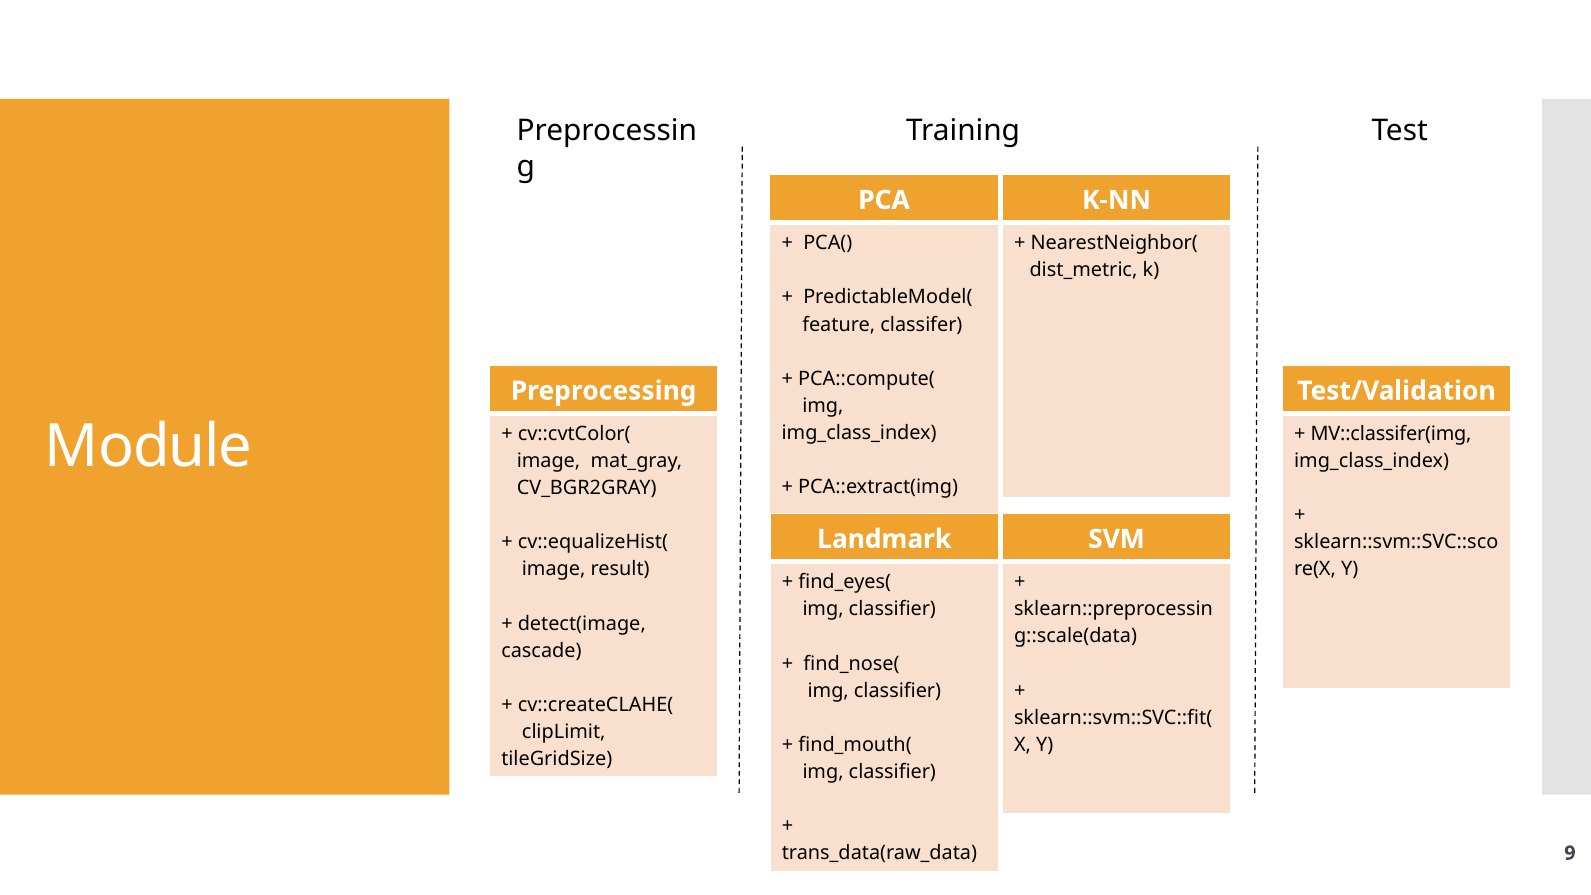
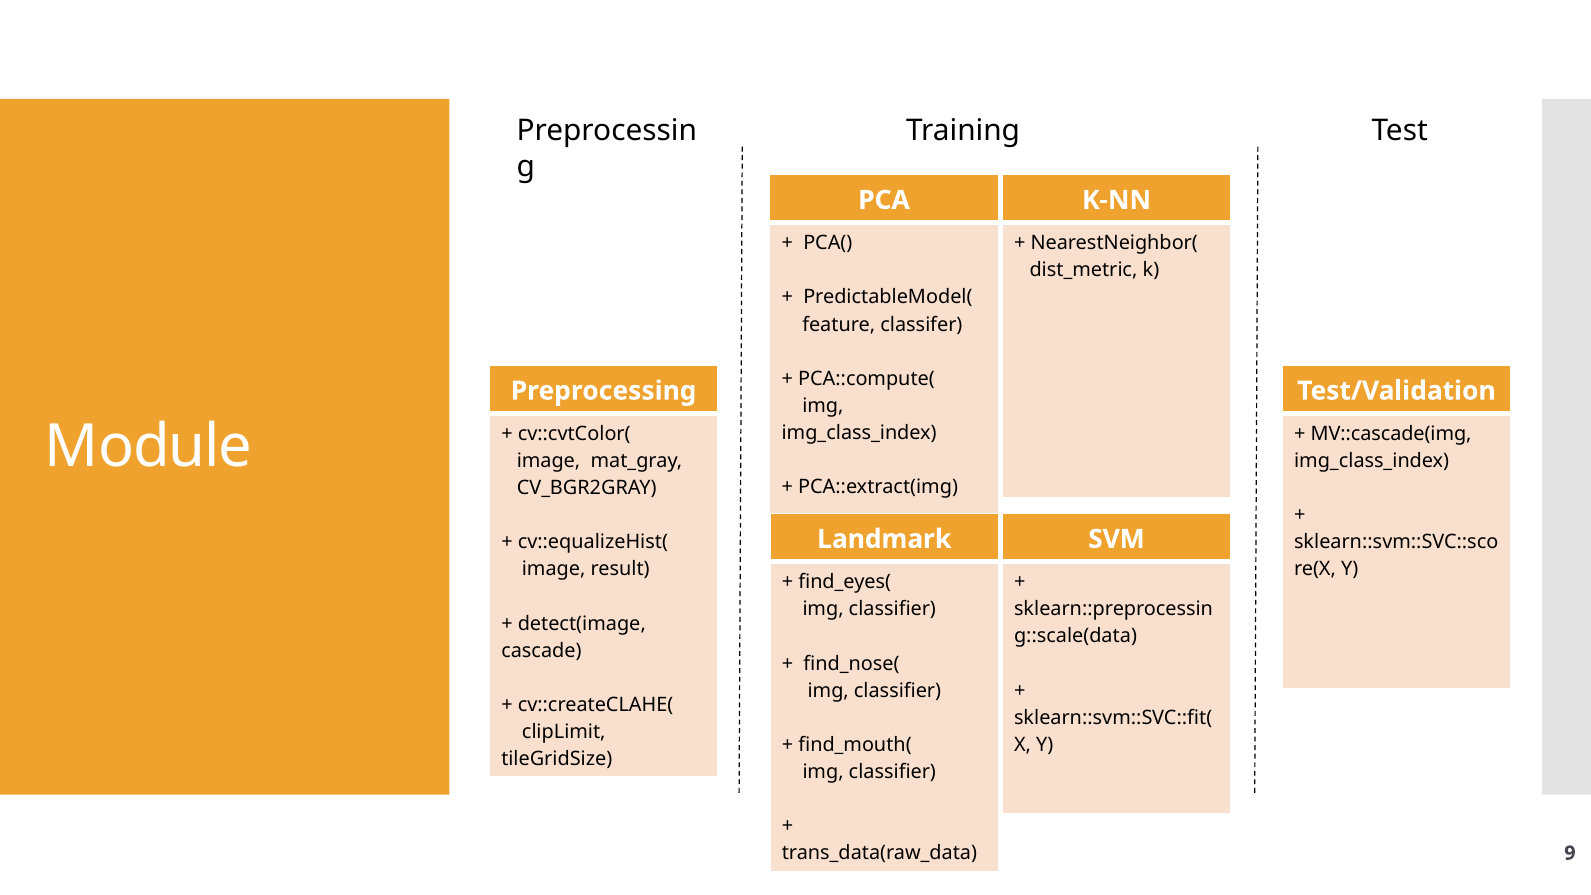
MV::classifer(img: MV::classifer(img -> MV::cascade(img (1391, 434)
